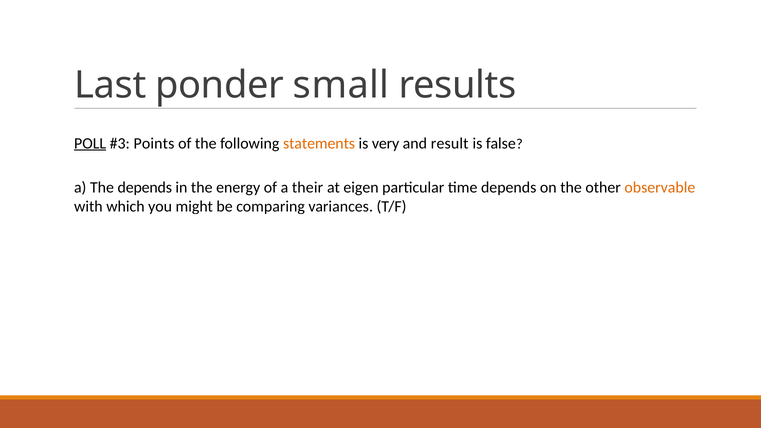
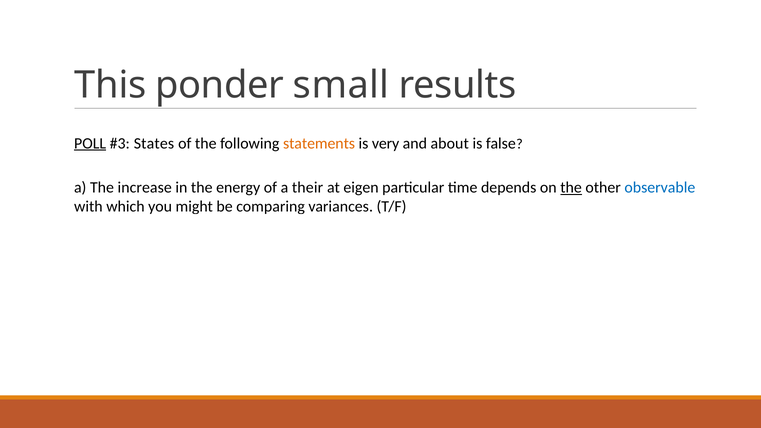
Last: Last -> This (110, 85)
Points: Points -> States (154, 143)
result: result -> about (450, 143)
The depends: depends -> increase (145, 188)
the underline: none -> present (571, 188)
observable colour: orange -> blue (660, 188)
